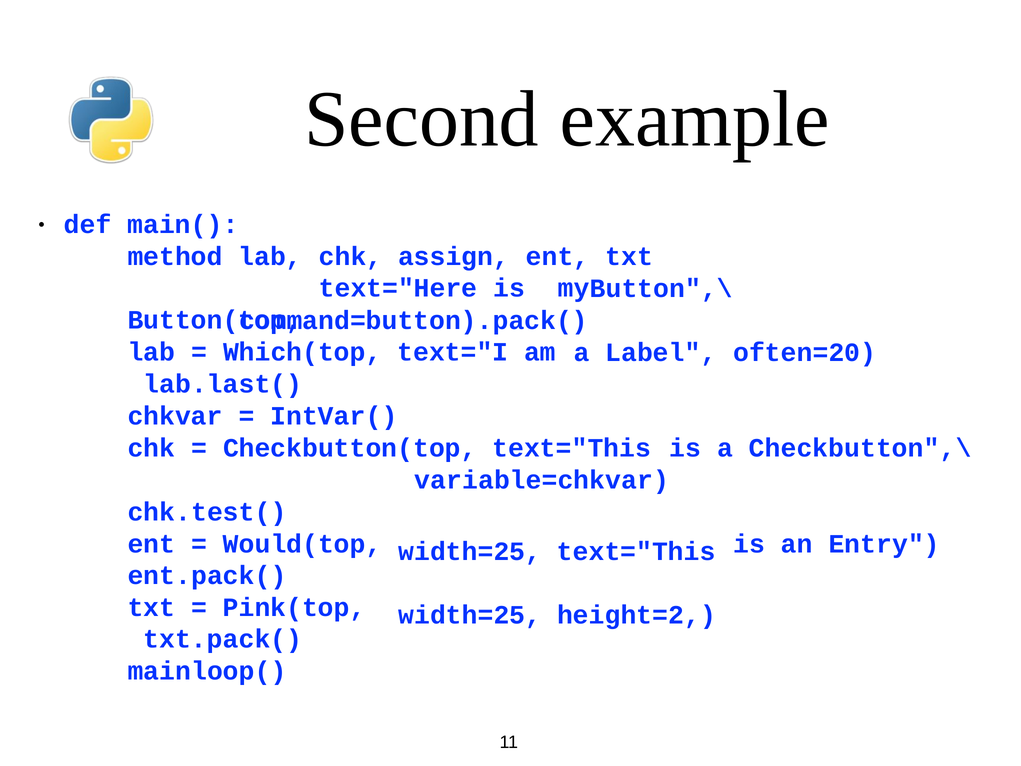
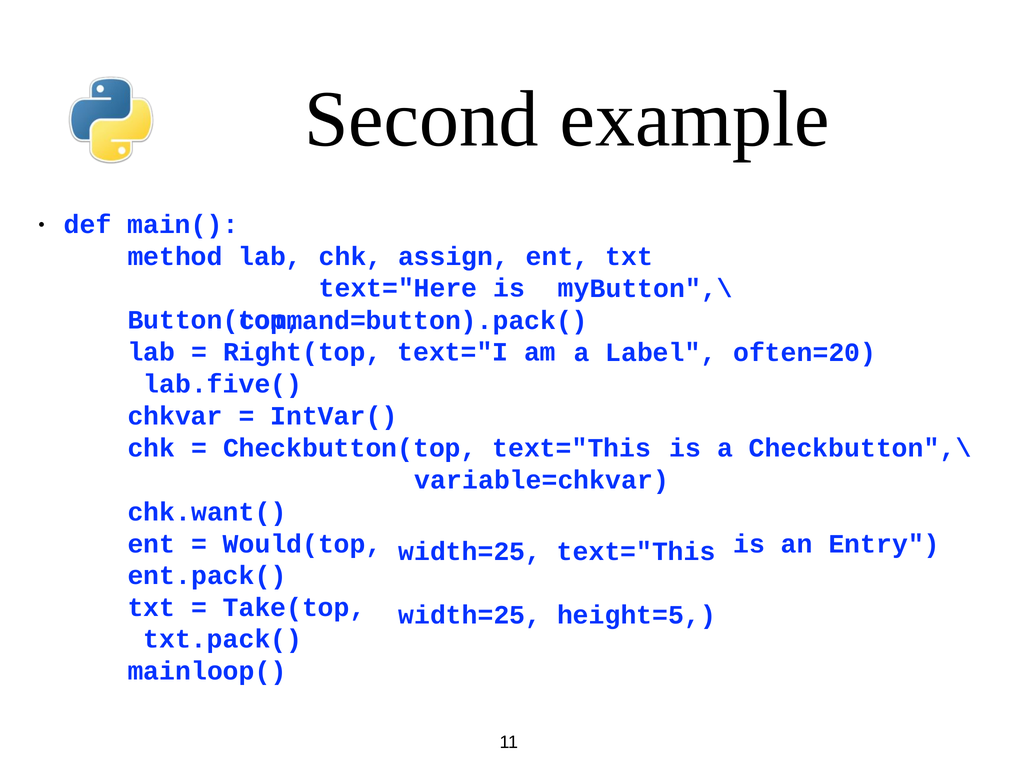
Which(top: Which(top -> Right(top (302, 352)
lab.last(: lab.last( -> lab.five( (223, 384)
chk.test(: chk.test( -> chk.want( (207, 512)
Pink(top: Pink(top -> Take(top (294, 607)
height=2: height=2 -> height=5 (636, 615)
